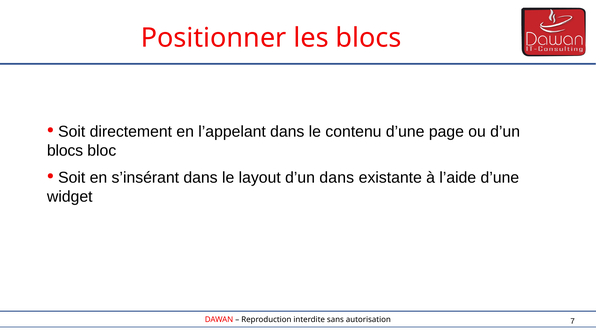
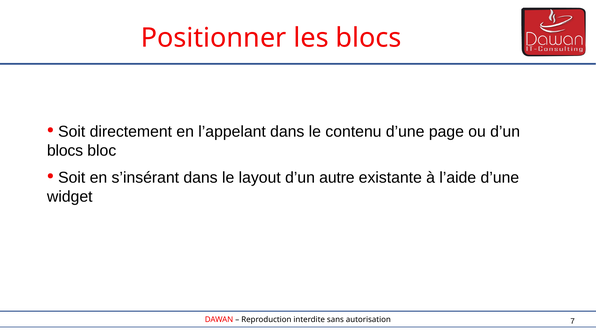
d’un dans: dans -> autre (337, 178)
